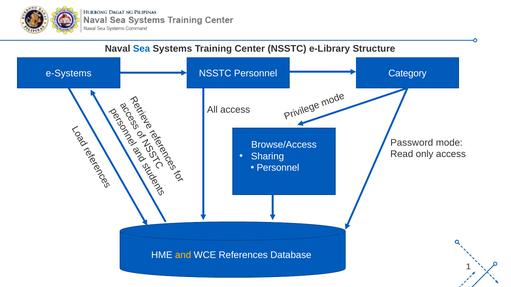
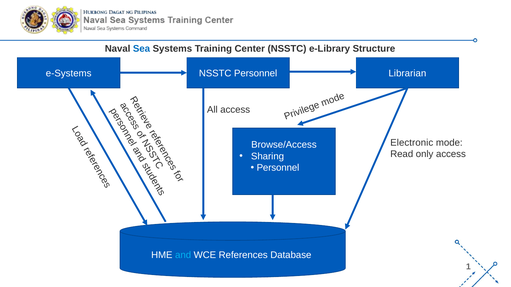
Category: Category -> Librarian (407, 74)
Password: Password -> Electronic (412, 143)
and colour: yellow -> light blue (183, 255)
